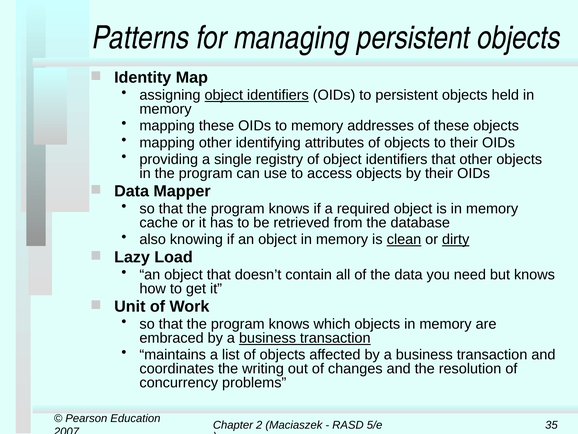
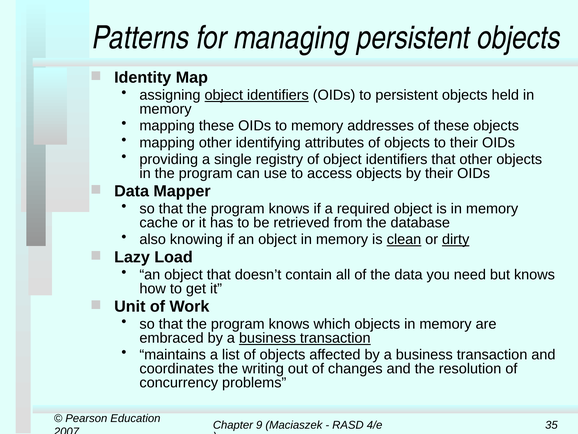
2: 2 -> 9 (259, 425)
5/e: 5/e -> 4/e (375, 425)
